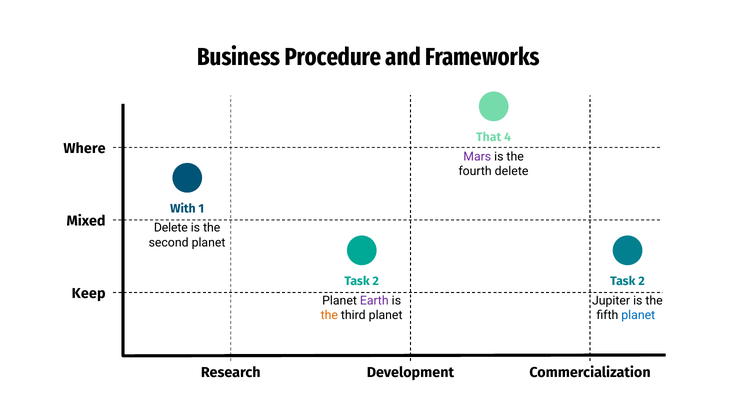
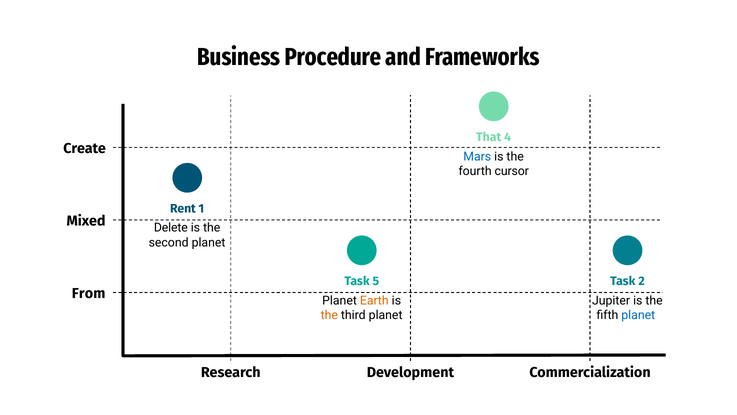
Where: Where -> Create (85, 148)
Mars colour: purple -> blue (477, 156)
fourth delete: delete -> cursor (512, 171)
With: With -> Rent (183, 208)
2: 2 -> 5 (376, 281)
Keep: Keep -> From (89, 293)
Earth colour: purple -> orange (374, 300)
